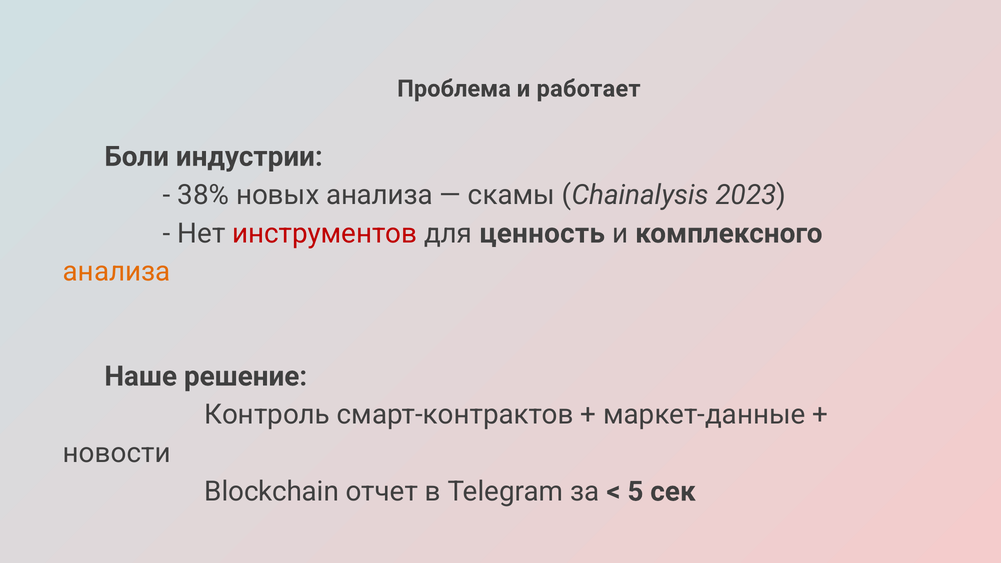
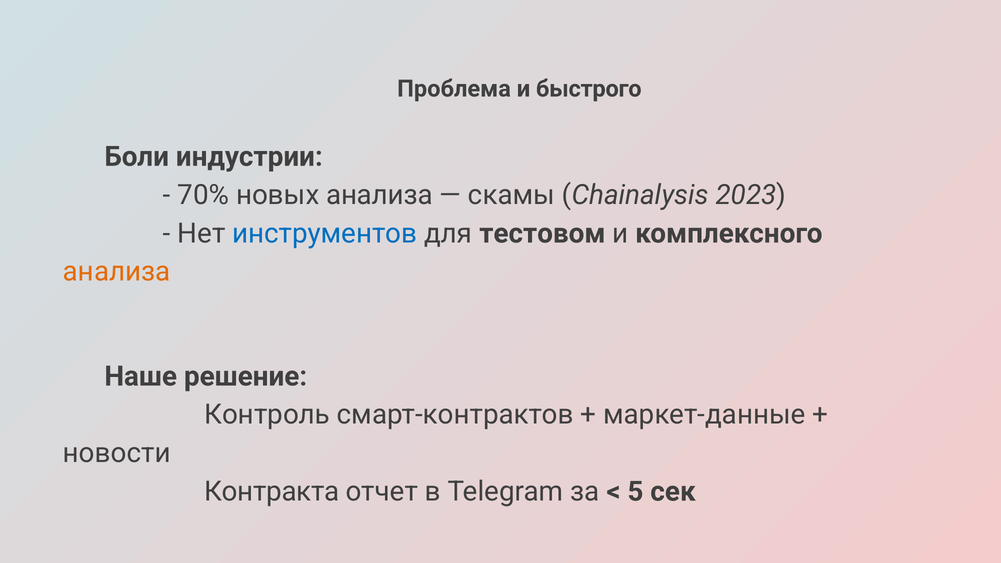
работает: работает -> быстрого (589, 89)
38%: 38% -> 70% (203, 195)
инструментов colour: red -> blue (325, 233)
ценность: ценность -> тестовом (542, 233)
Blockchain: Blockchain -> Контракта (272, 492)
